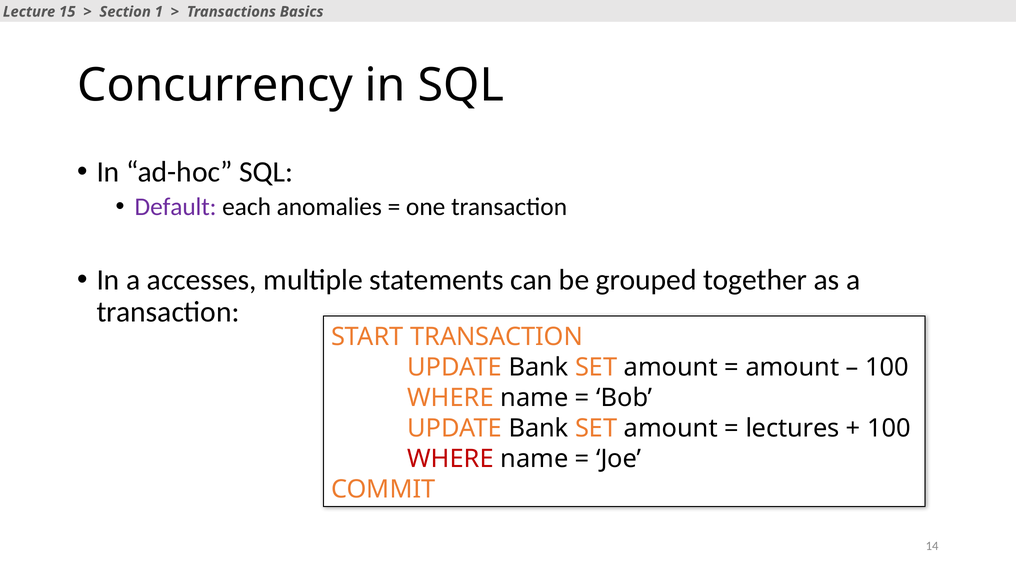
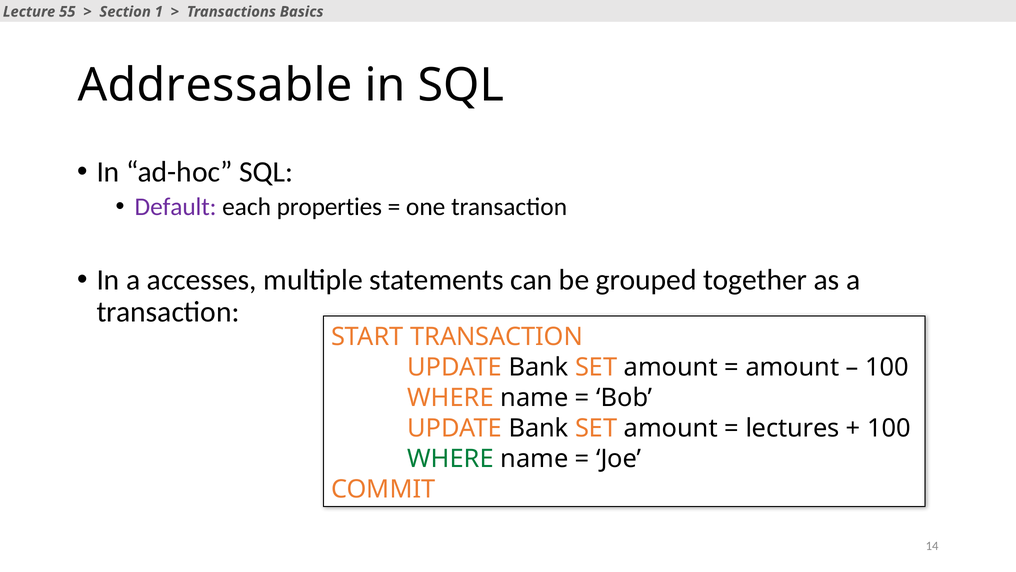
15: 15 -> 55 (67, 12)
Concurrency: Concurrency -> Addressable (215, 85)
anomalies: anomalies -> properties (329, 207)
WHERE colour: red -> green (451, 459)
